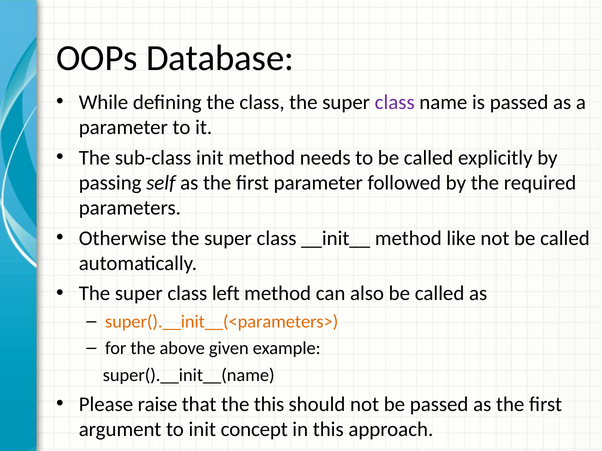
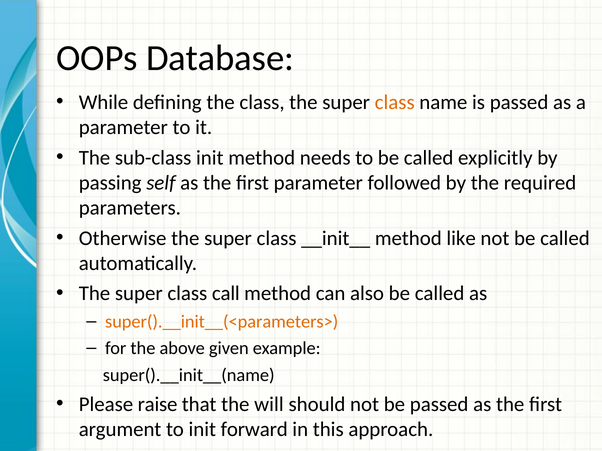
class colour: purple -> orange (395, 102)
left: left -> call (226, 294)
the this: this -> will (269, 405)
concept: concept -> forward (254, 430)
